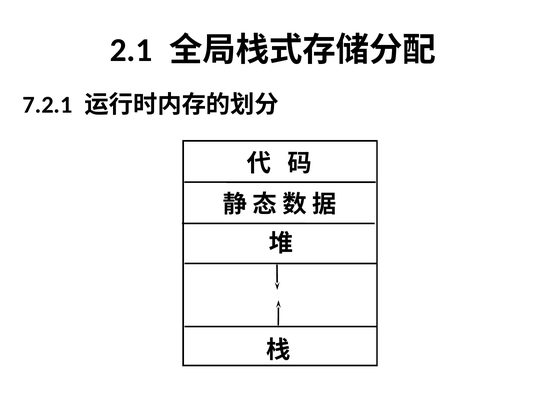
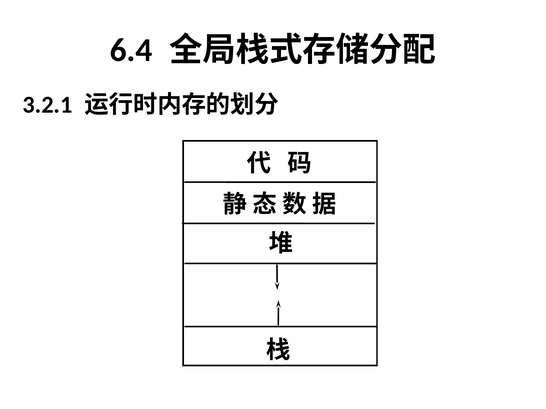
2.1: 2.1 -> 6.4 (131, 50)
7.2.1: 7.2.1 -> 3.2.1 (48, 105)
